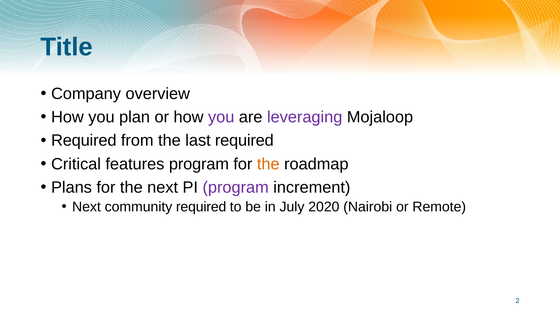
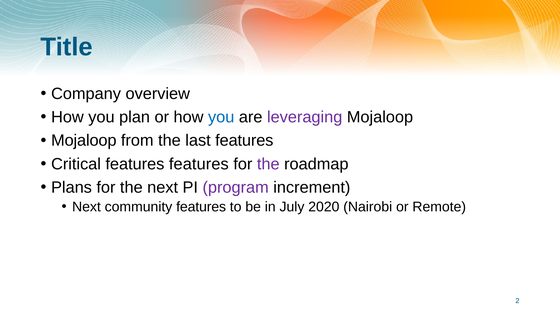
you colour: purple -> blue (221, 117)
Required: Required -> Mojaloop (84, 141)
last required: required -> features (244, 141)
features program: program -> features (199, 164)
the colour: orange -> purple (268, 164)
community required: required -> features (201, 207)
